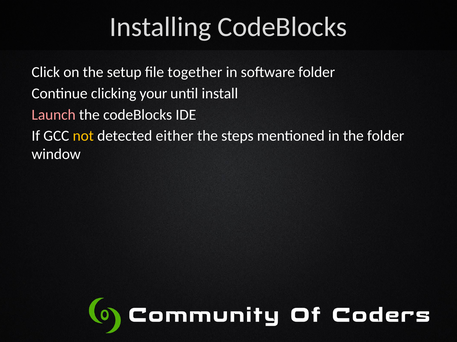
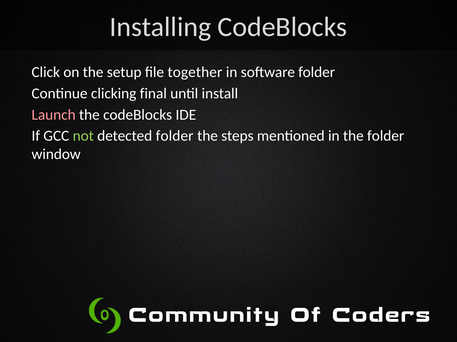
your: your -> final (153, 94)
not colour: yellow -> light green (83, 136)
detected either: either -> folder (175, 136)
